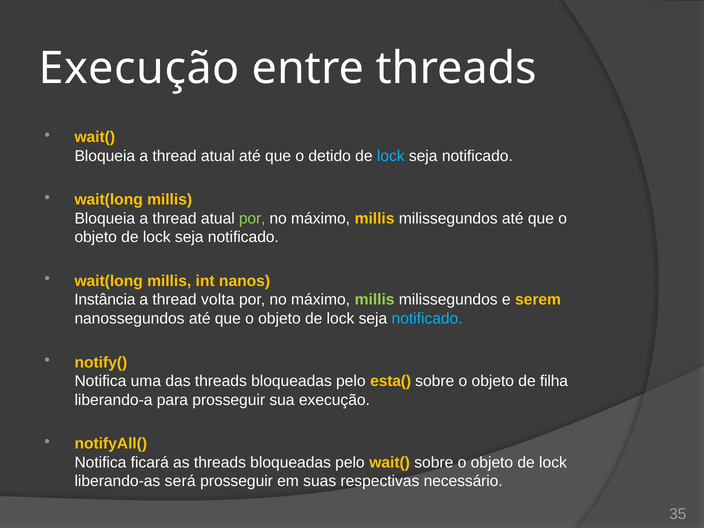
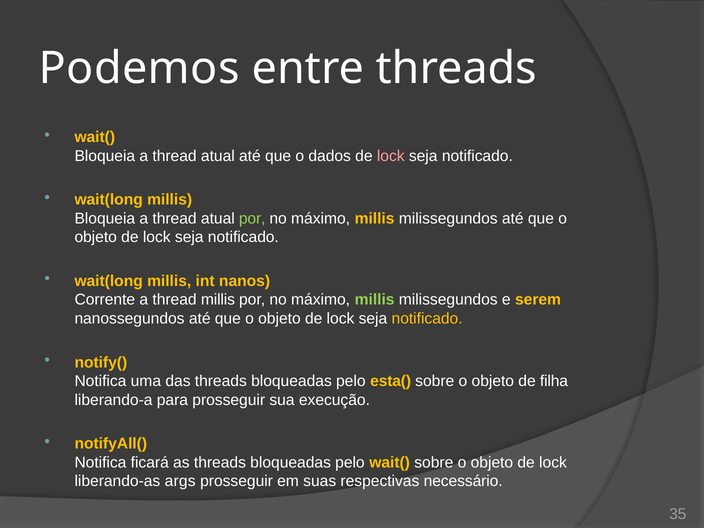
Execução: Execução -> Podemos (139, 68)
detido: detido -> dados (330, 156)
lock colour: light blue -> pink (391, 156)
Instância: Instância -> Corrente (105, 300)
thread volta: volta -> millis (218, 300)
notificado colour: light blue -> yellow (427, 319)
será: será -> args (180, 481)
